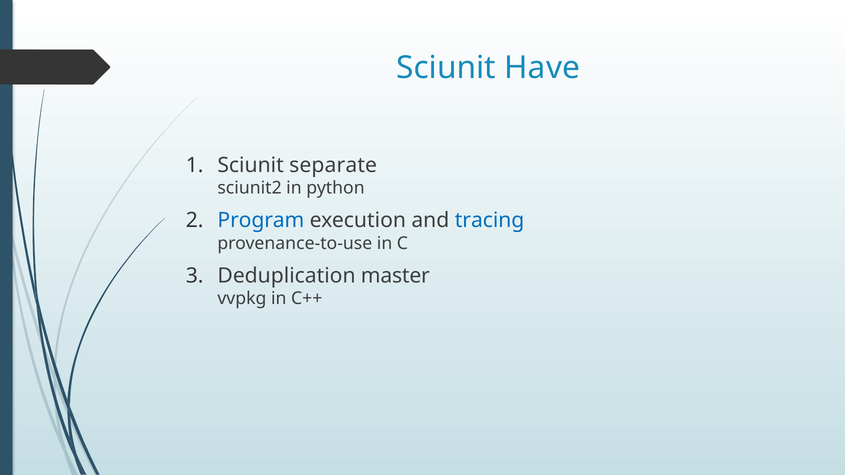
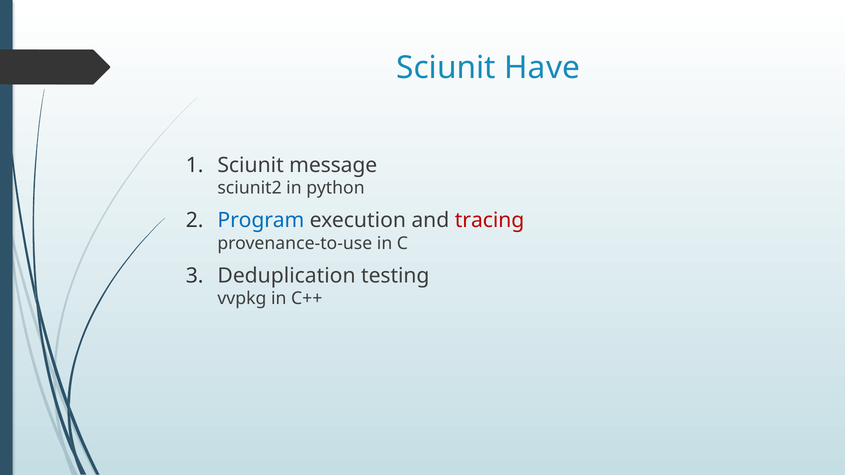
separate: separate -> message (333, 165)
tracing colour: blue -> red (490, 221)
master: master -> testing (395, 276)
